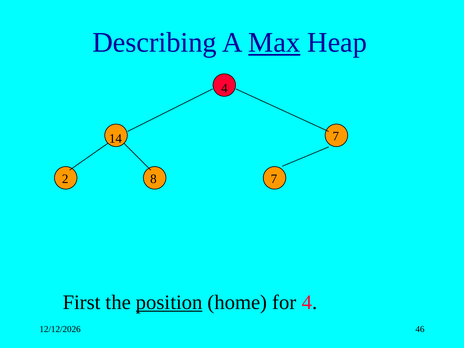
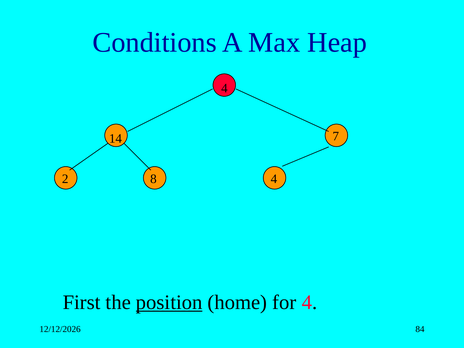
Describing: Describing -> Conditions (155, 43)
Max underline: present -> none (274, 43)
2 7: 7 -> 4 (274, 179)
46: 46 -> 84 (420, 329)
